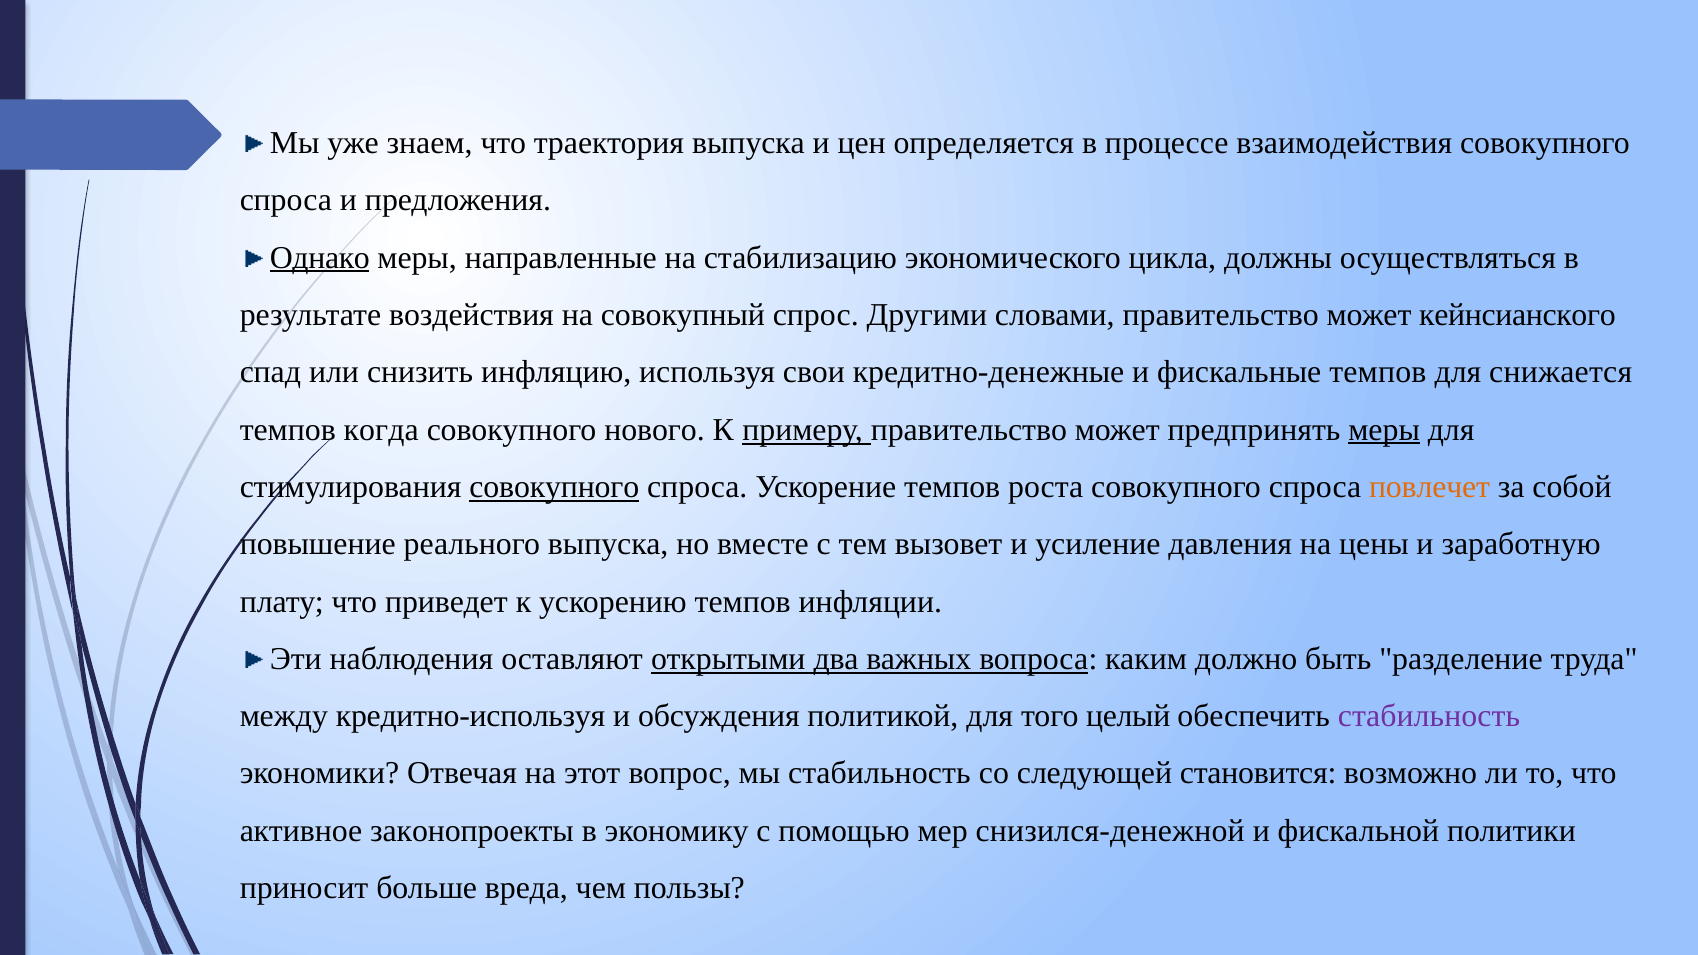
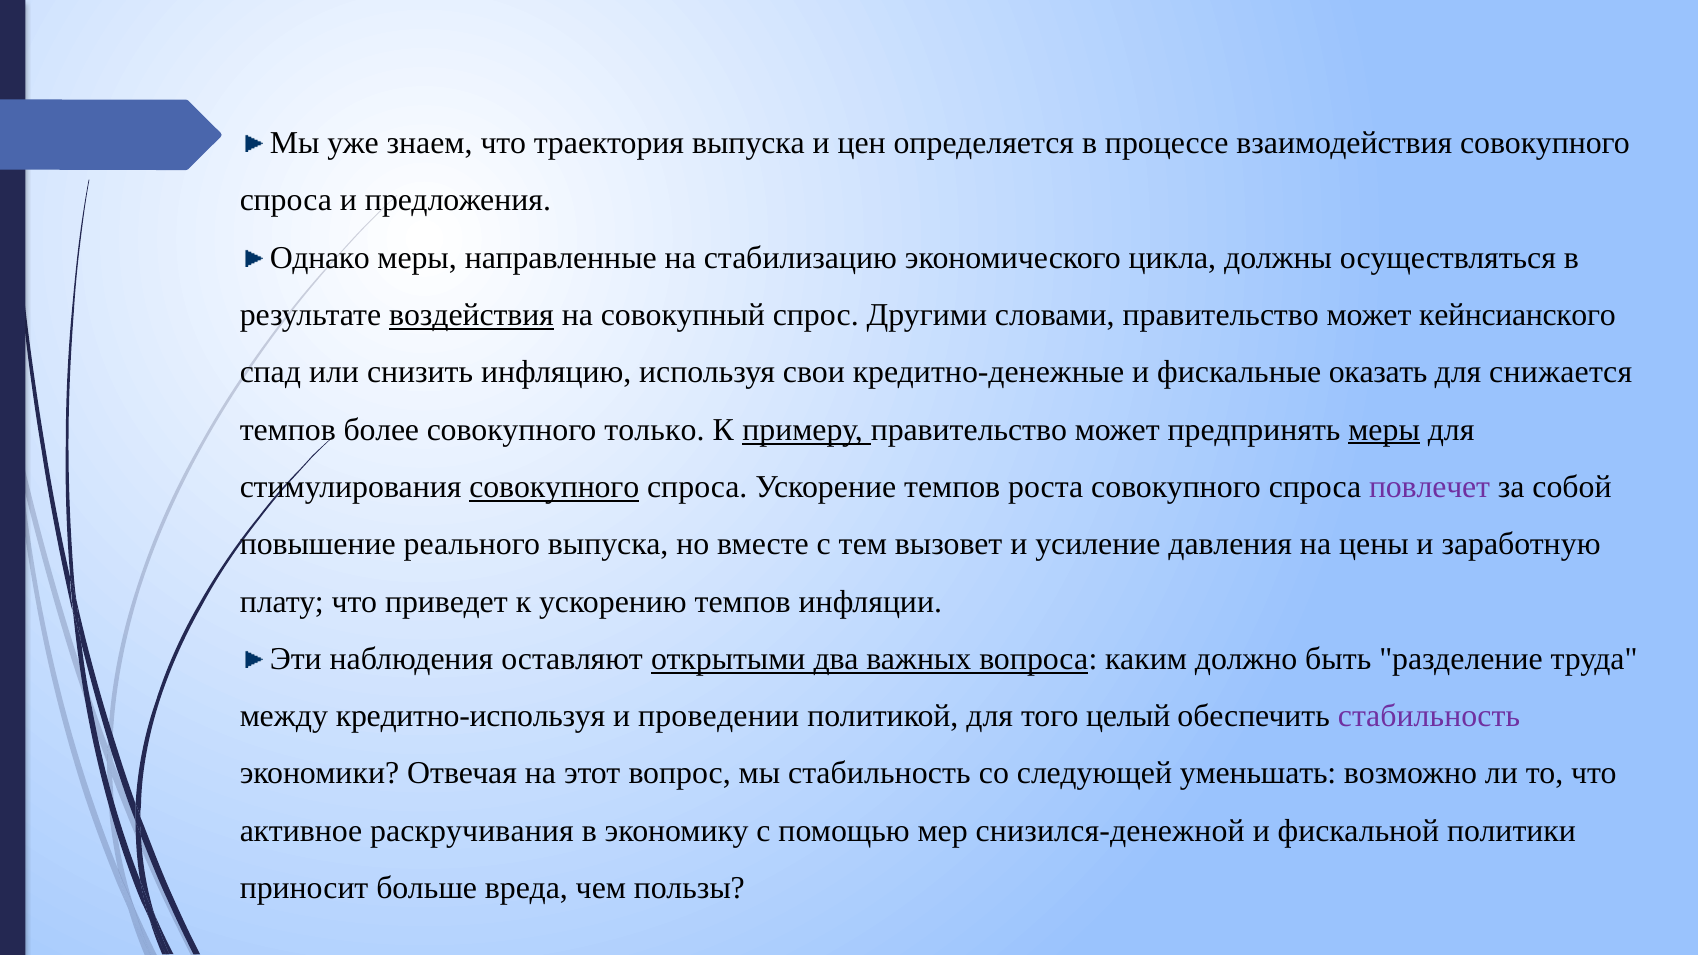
Однако underline: present -> none (320, 258)
воздействия underline: none -> present (472, 315)
фискальные темпов: темпов -> оказать (1378, 372)
когда: когда -> более (381, 430)
нового: нового -> только (654, 430)
повлечет colour: orange -> purple (1430, 487)
обсуждения: обсуждения -> проведении (719, 716)
становится: становится -> уменьшать (1258, 773)
законопроекты: законопроекты -> раскручивания (472, 831)
